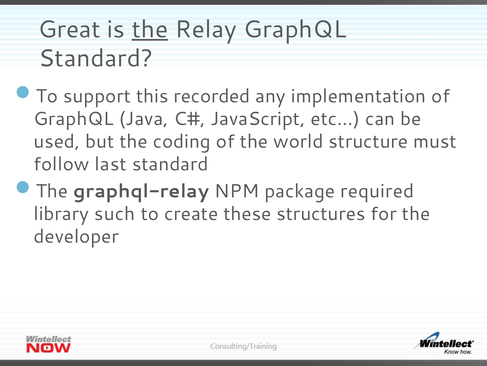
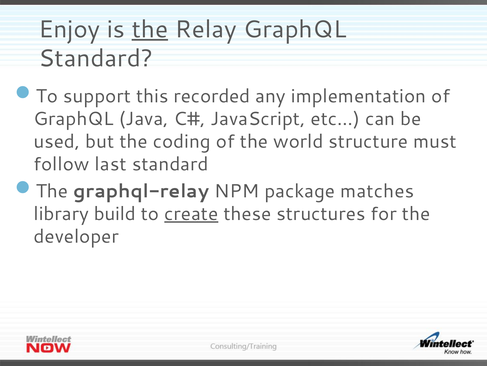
Great: Great -> Enjoy (69, 29)
required: required -> matches (377, 191)
such: such -> build (115, 213)
create underline: none -> present (191, 213)
